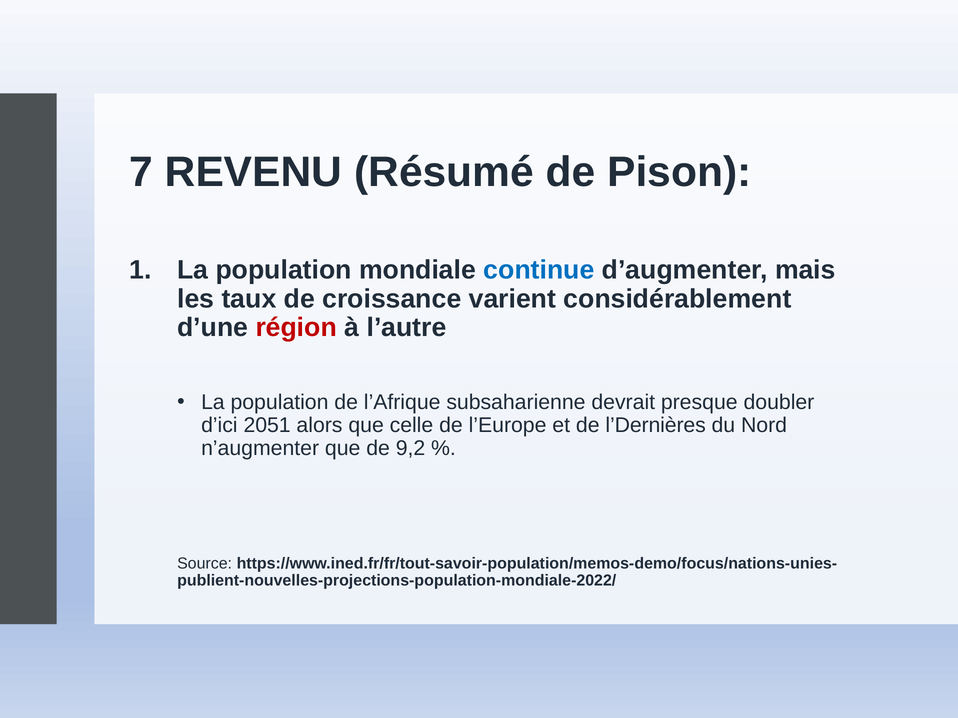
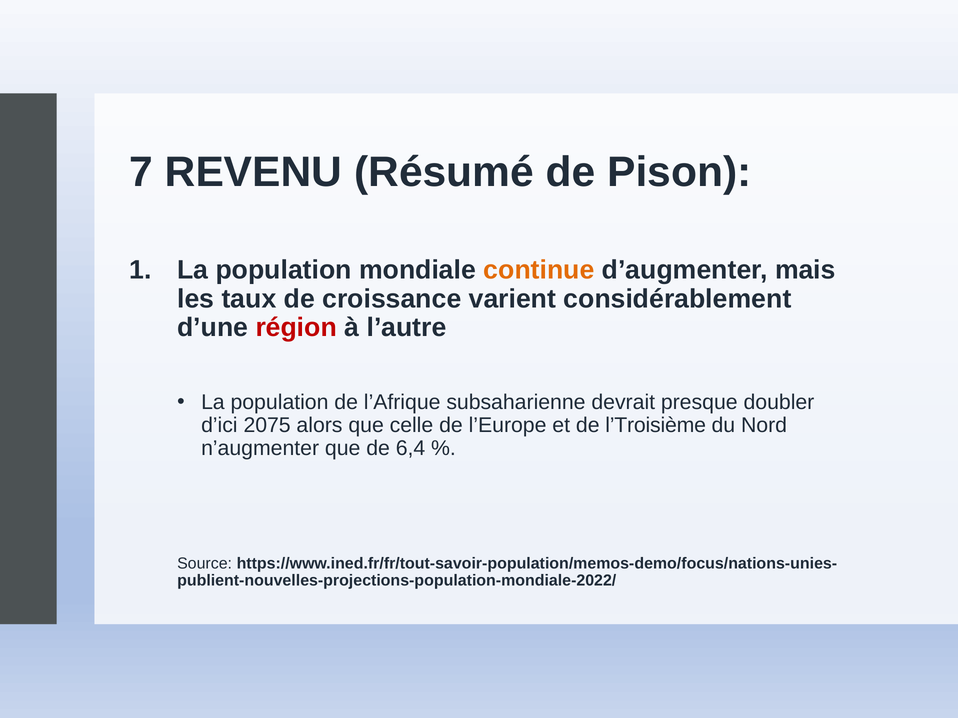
continue colour: blue -> orange (539, 270)
2051: 2051 -> 2075 (267, 425)
l’Dernières: l’Dernières -> l’Troisième (656, 425)
9,2: 9,2 -> 6,4 (411, 448)
